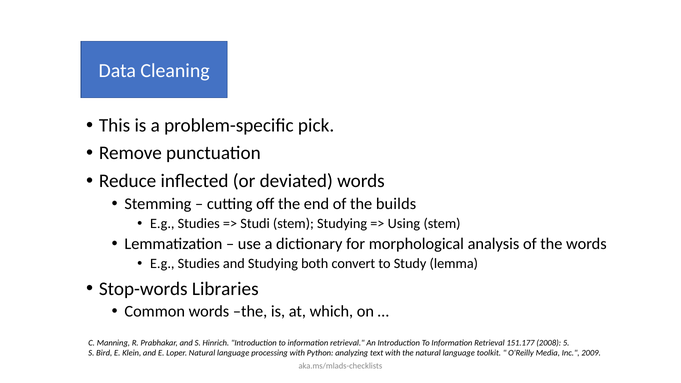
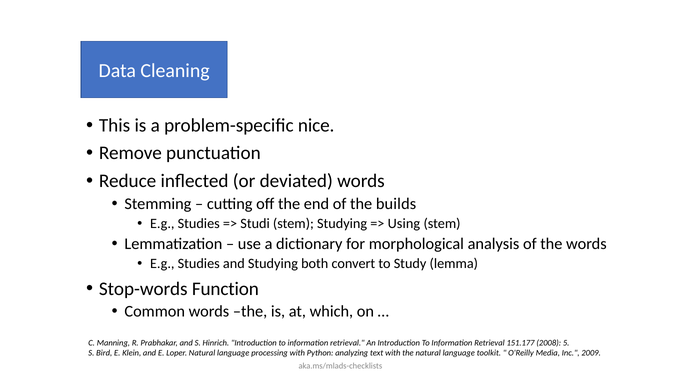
pick: pick -> nice (316, 125)
Libraries: Libraries -> Function (225, 289)
